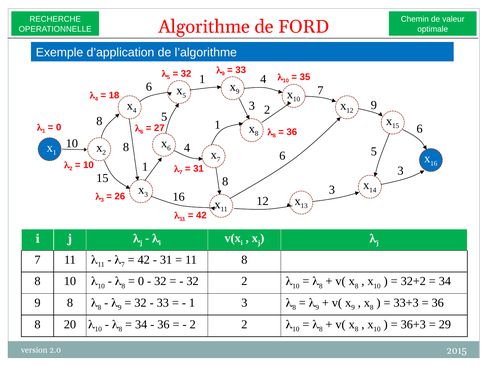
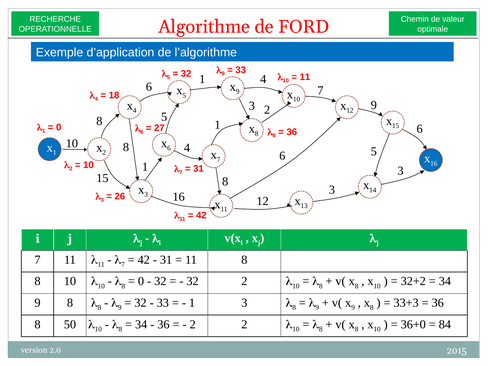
35: 35 -> 11 (305, 77)
20: 20 -> 50 (70, 324)
36+3: 36+3 -> 36+0 (413, 324)
29: 29 -> 84 (445, 324)
